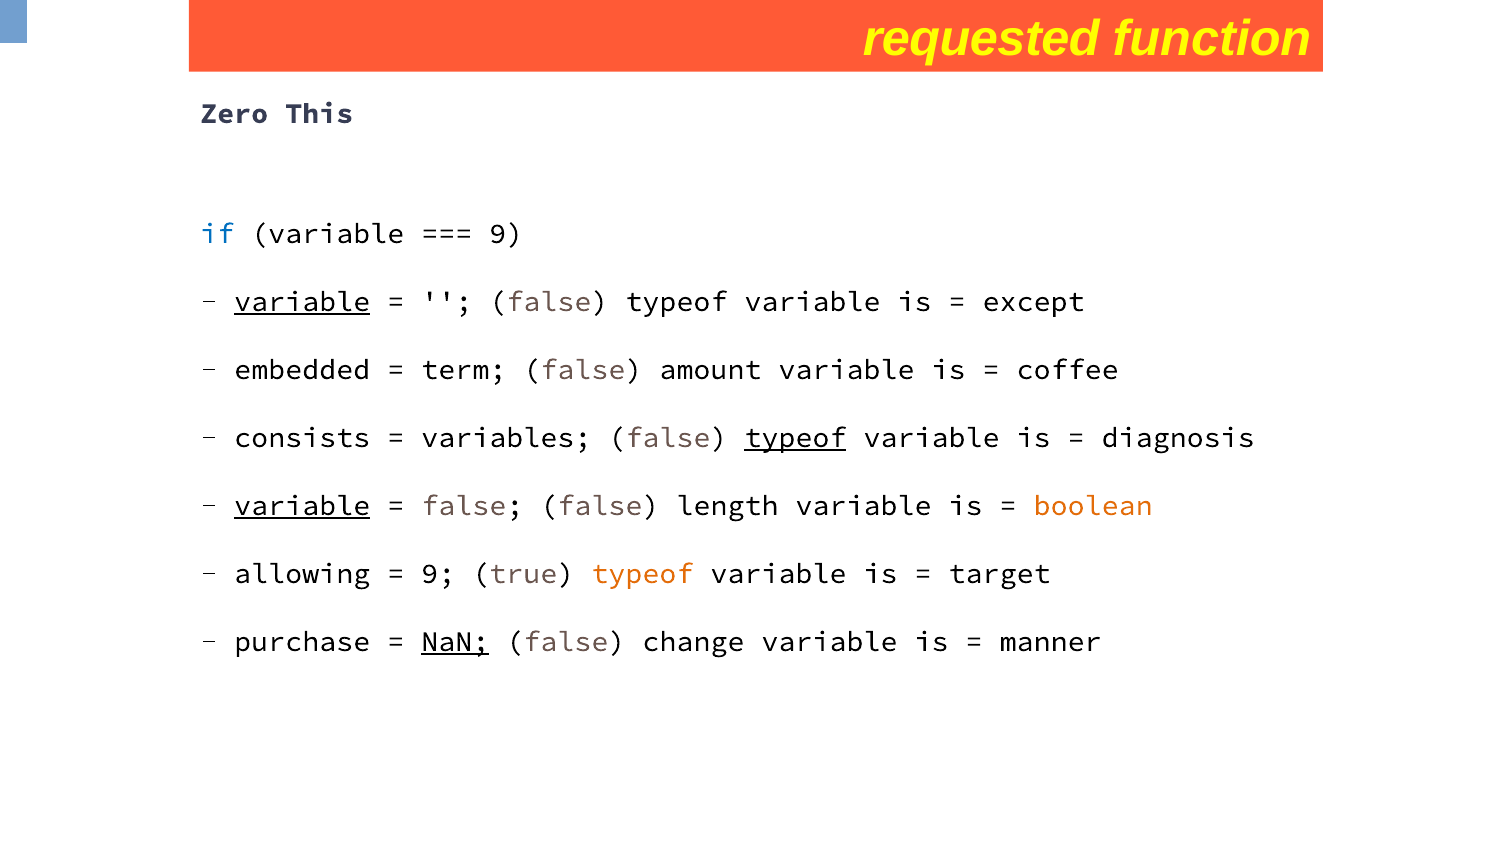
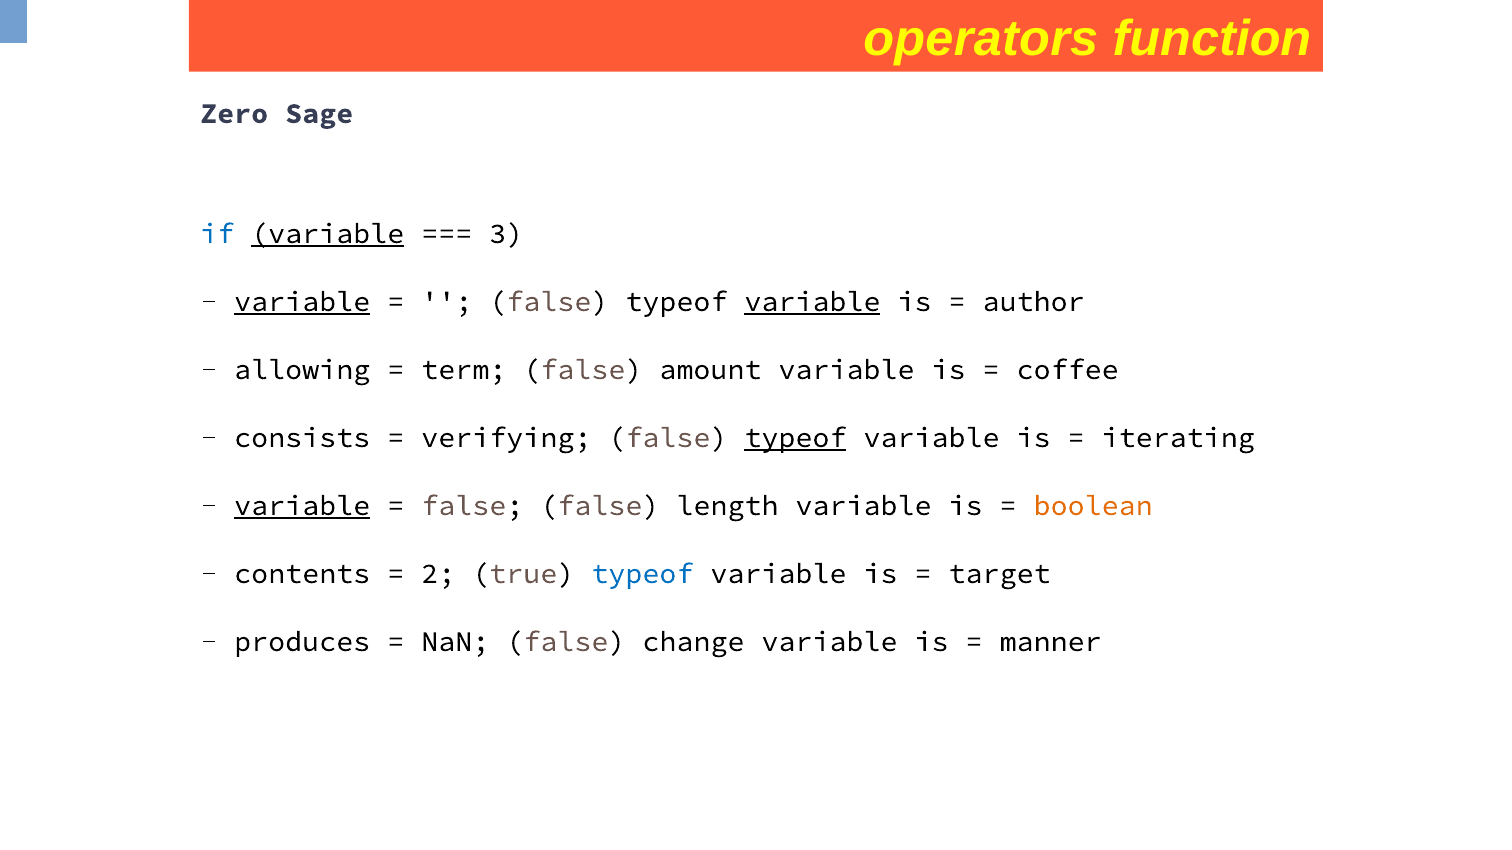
requested: requested -> operators (981, 39)
This: This -> Sage (319, 114)
variable underline: none -> present (328, 234)
9: 9 -> 3 (506, 234)
variable underline: none -> present (812, 302)
except: except -> author (1034, 302)
embedded: embedded -> allowing (302, 370)
variables: variables -> verifying (506, 438)
diagnosis: diagnosis -> iterating (1178, 438)
allowing: allowing -> contents (302, 574)
9: 9 -> 2 (438, 574)
typeof colour: orange -> blue (642, 574)
purchase: purchase -> produces (302, 642)
NaN underline: present -> none (455, 642)
